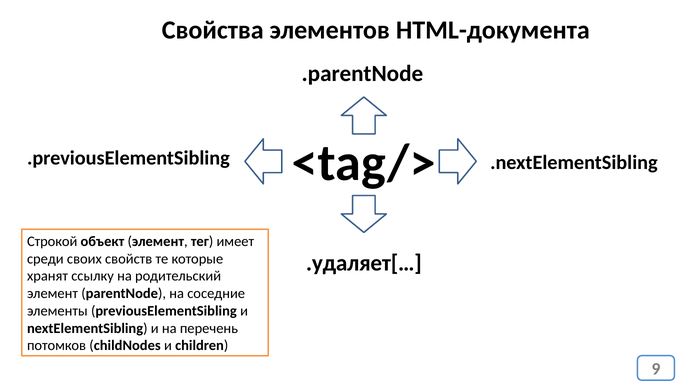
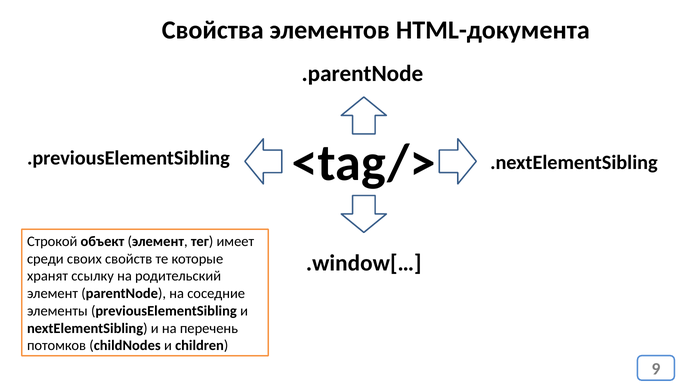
.удаляет[…: .удаляет[… -> .window[… (364, 263)
